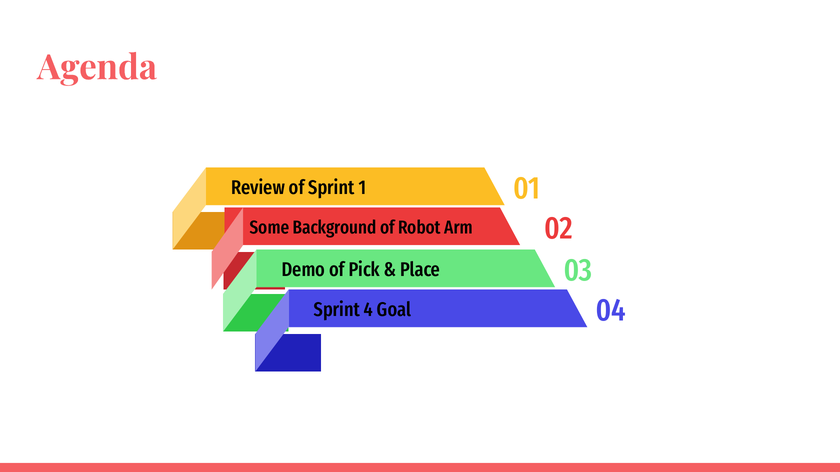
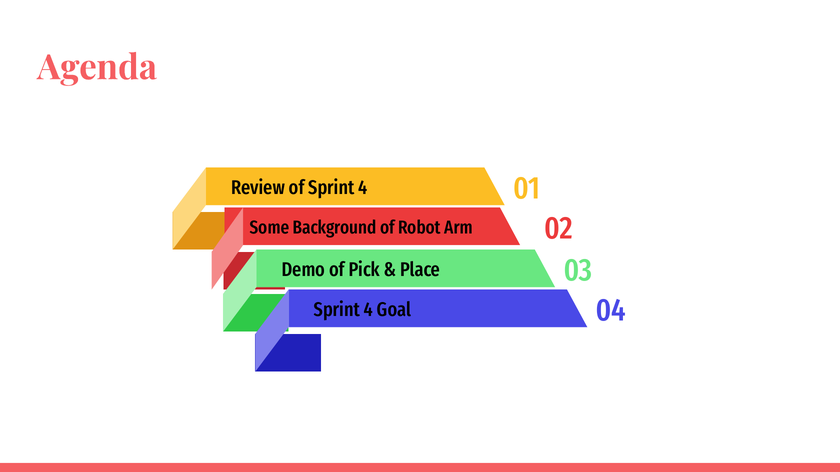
of Sprint 1: 1 -> 4 (363, 188)
